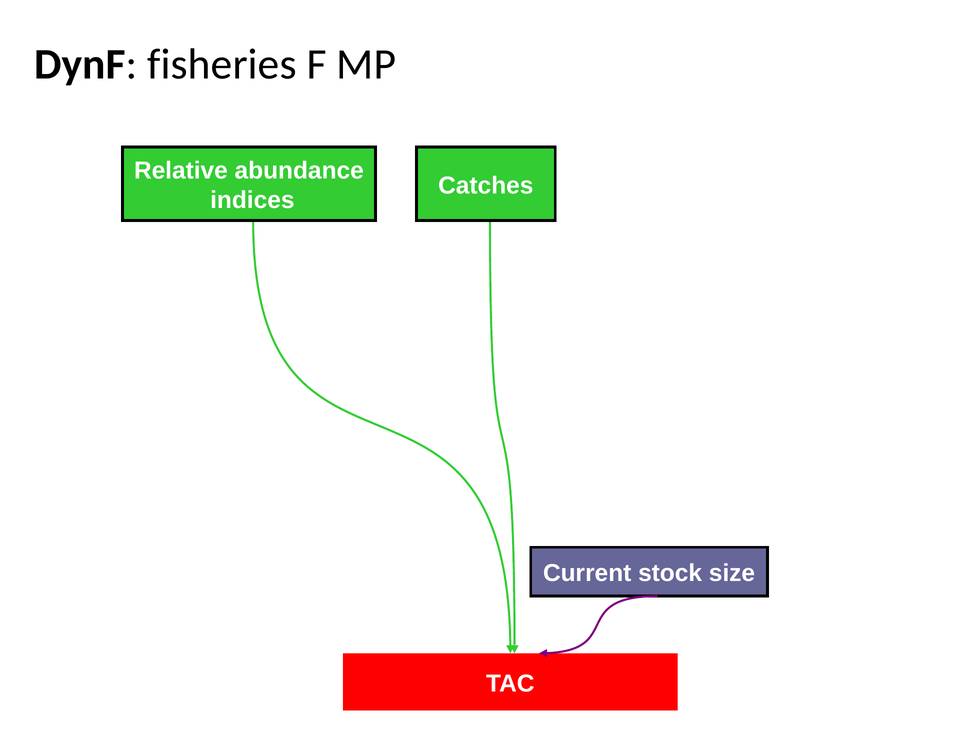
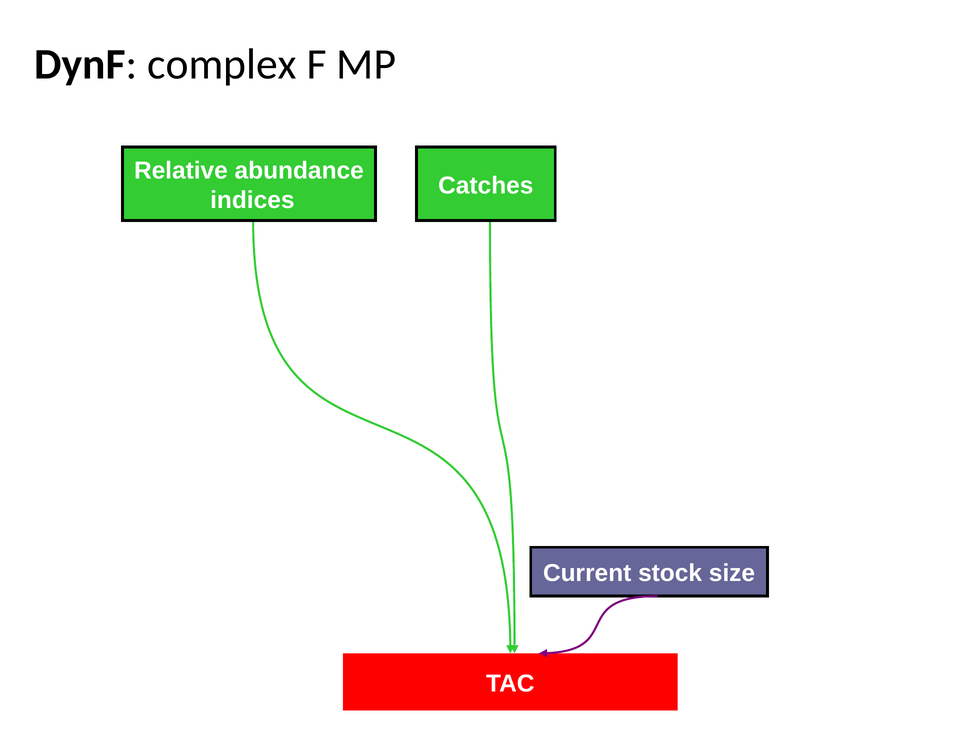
fisheries: fisheries -> complex (222, 64)
